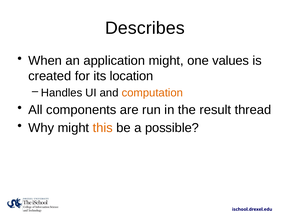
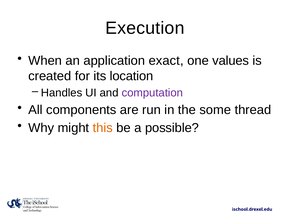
Describes: Describes -> Execution (145, 28)
application might: might -> exact (166, 61)
computation colour: orange -> purple (152, 93)
result: result -> some (215, 110)
